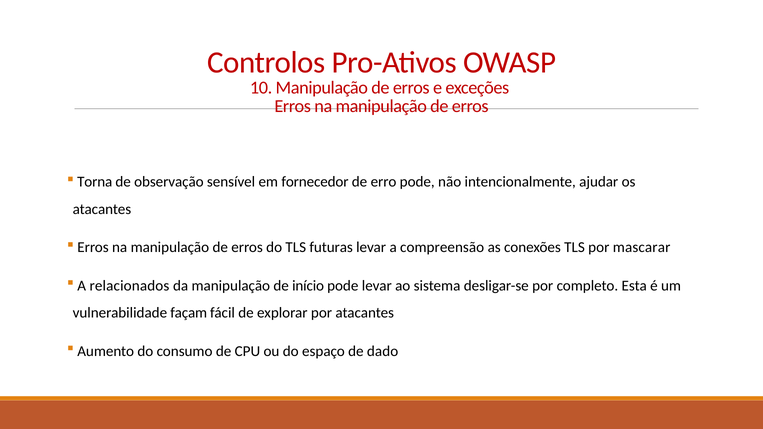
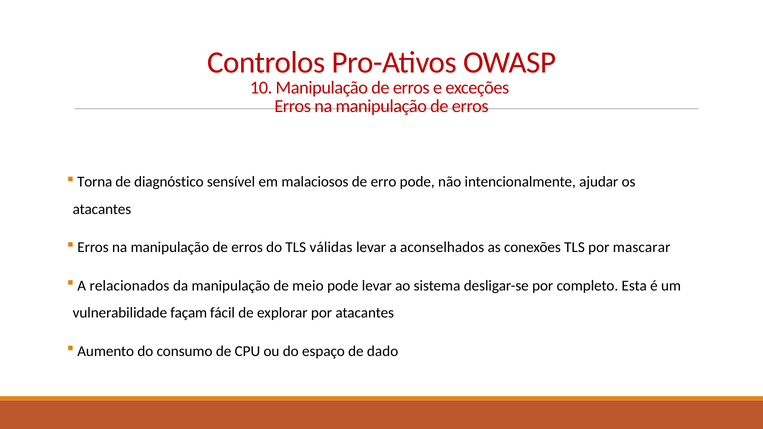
observação: observação -> diagnóstico (169, 182)
fornecedor: fornecedor -> malaciosos (315, 182)
futuras: futuras -> válidas (331, 248)
compreensão: compreensão -> aconselhados (442, 248)
início: início -> meio (308, 286)
